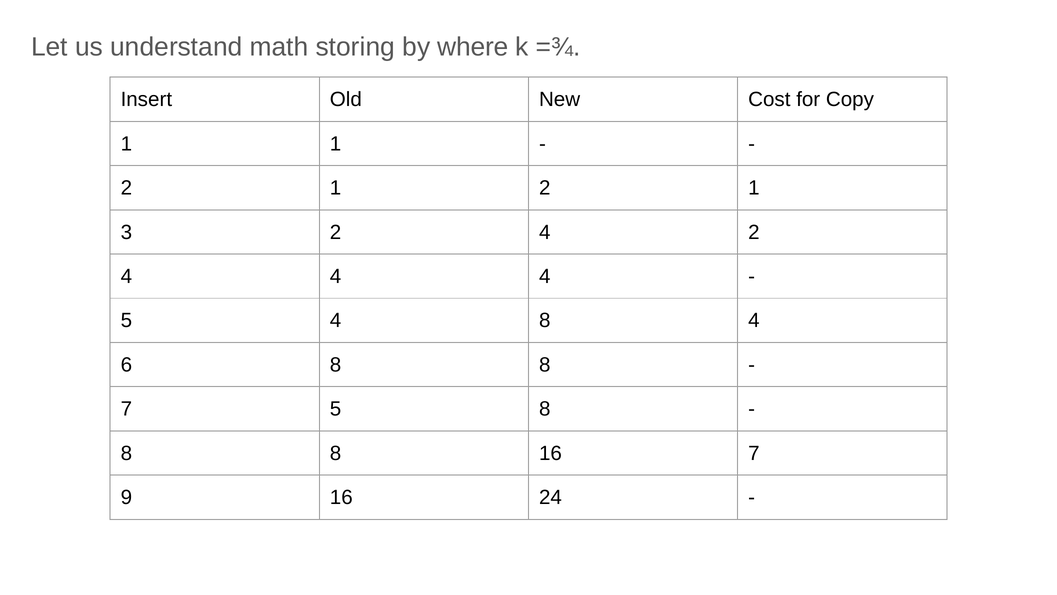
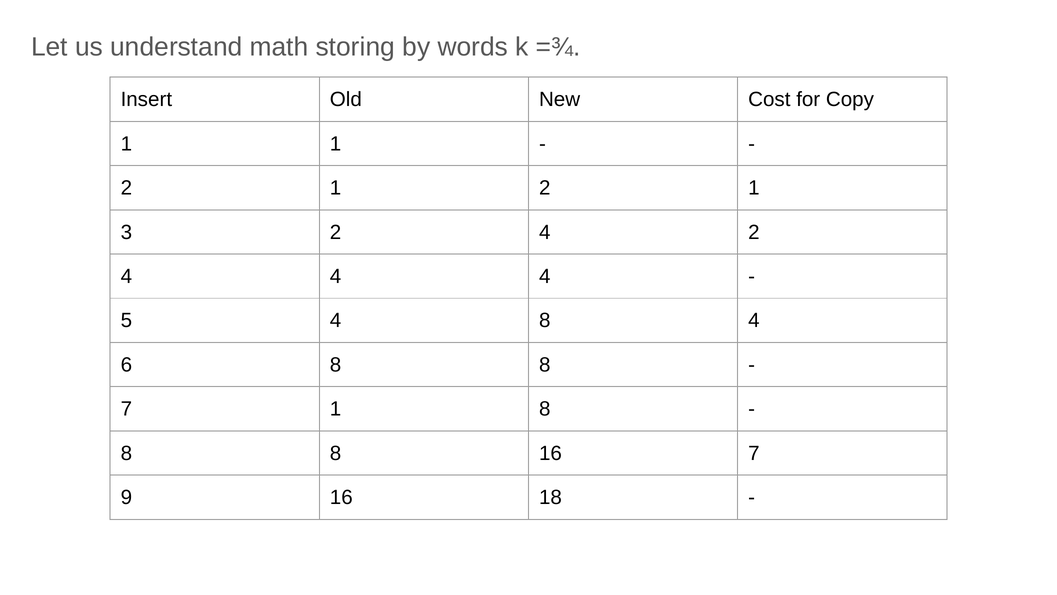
where: where -> words (473, 47)
7 5: 5 -> 1 (336, 409)
24: 24 -> 18 (550, 497)
